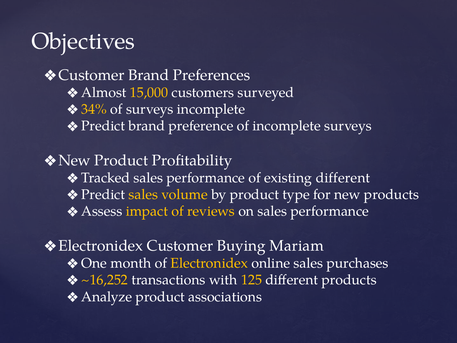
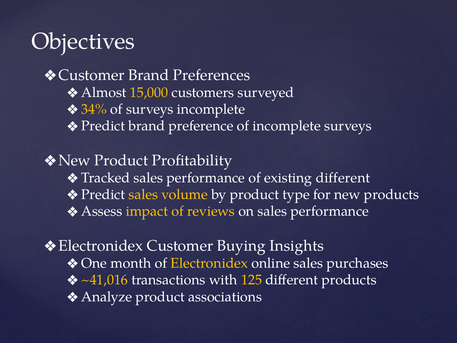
Mariam: Mariam -> Insights (297, 246)
~16,252: ~16,252 -> ~41,016 (105, 280)
